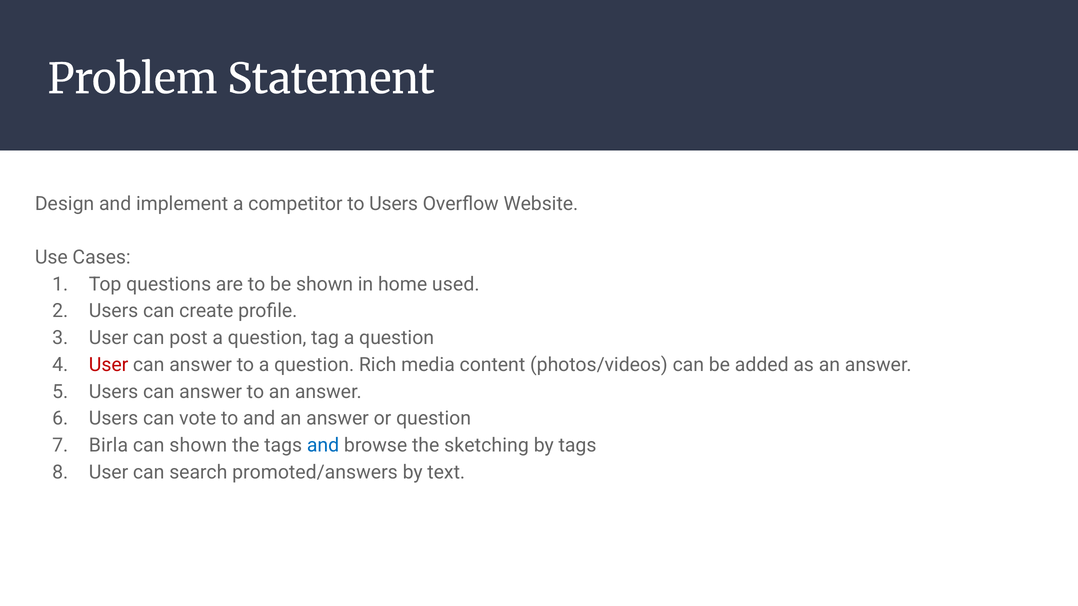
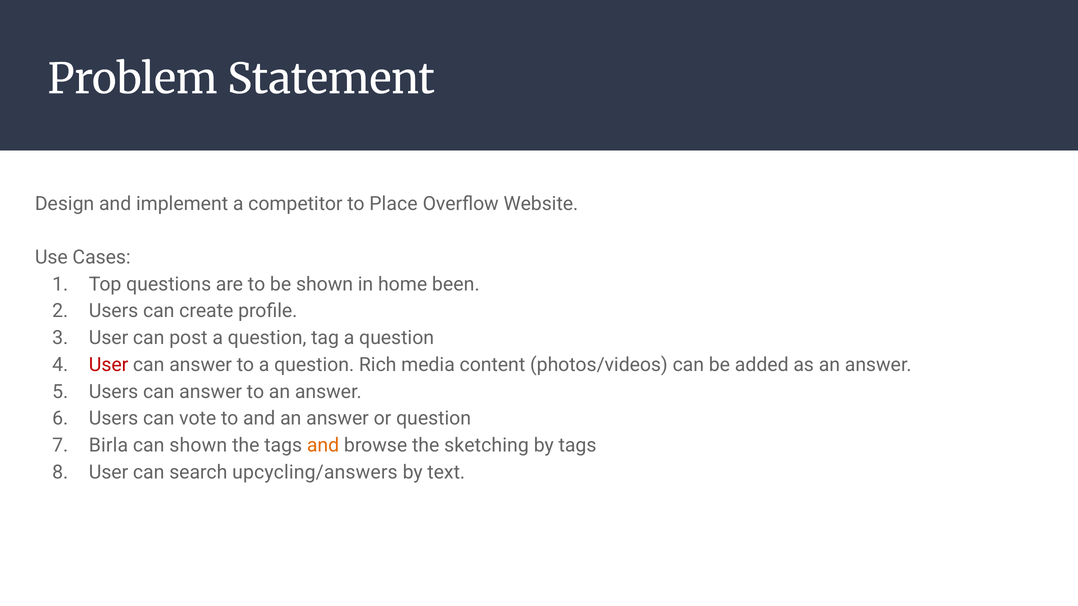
to Users: Users -> Place (393, 204)
used: used -> been (456, 284)
and colour: blue -> orange (323, 446)
promoted/answers: promoted/answers -> upcycling/answers (315, 472)
